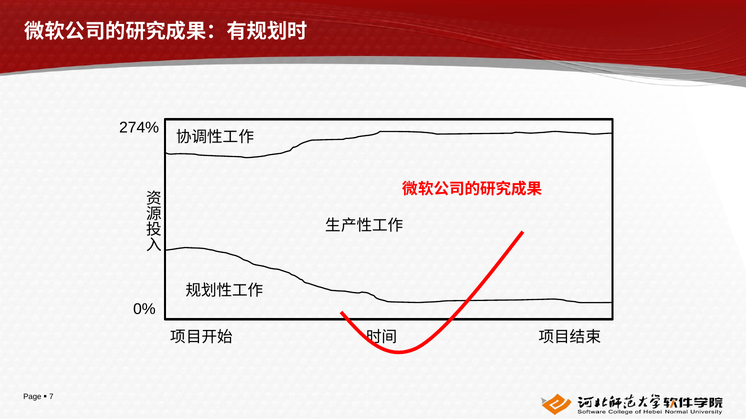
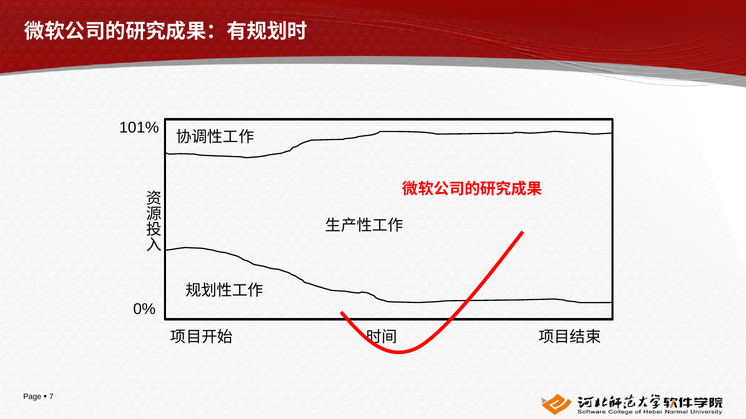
274%: 274% -> 101% (139, 128)
